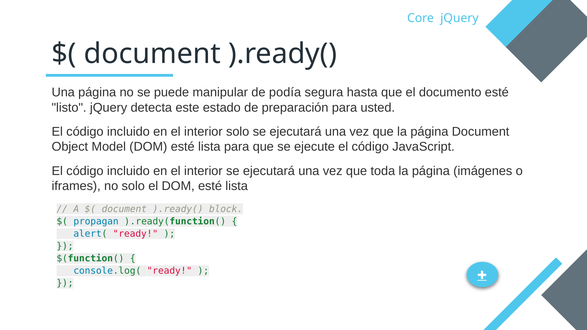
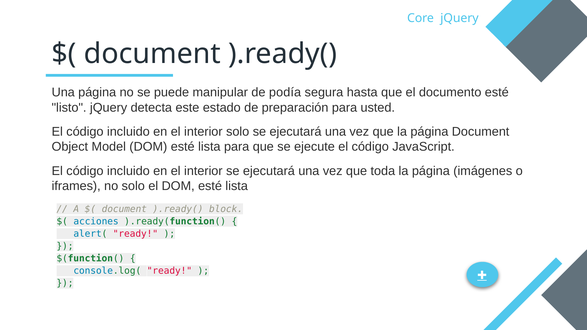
propagan: propagan -> acciones (96, 222)
